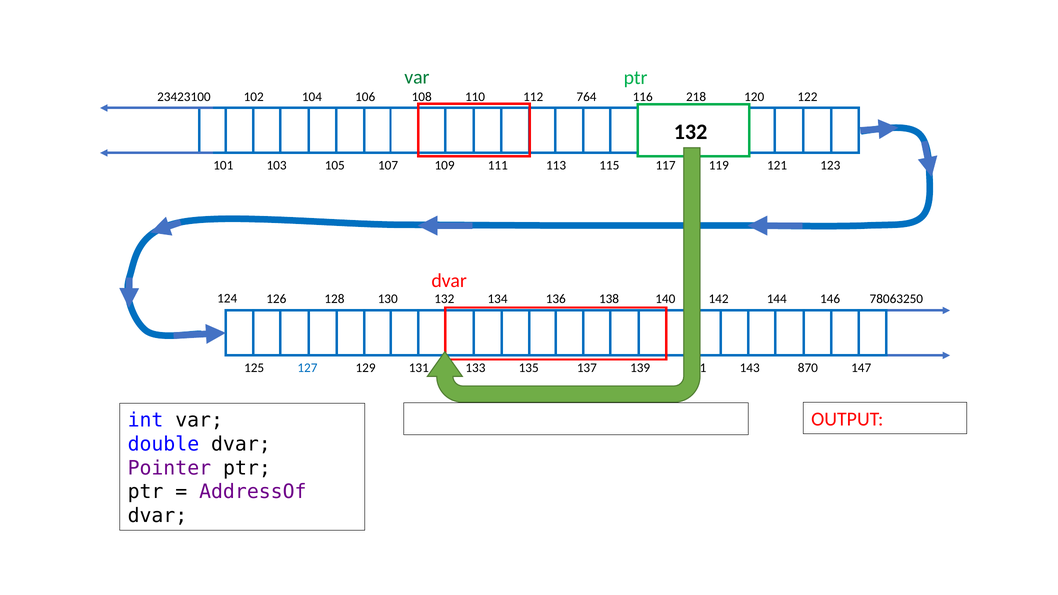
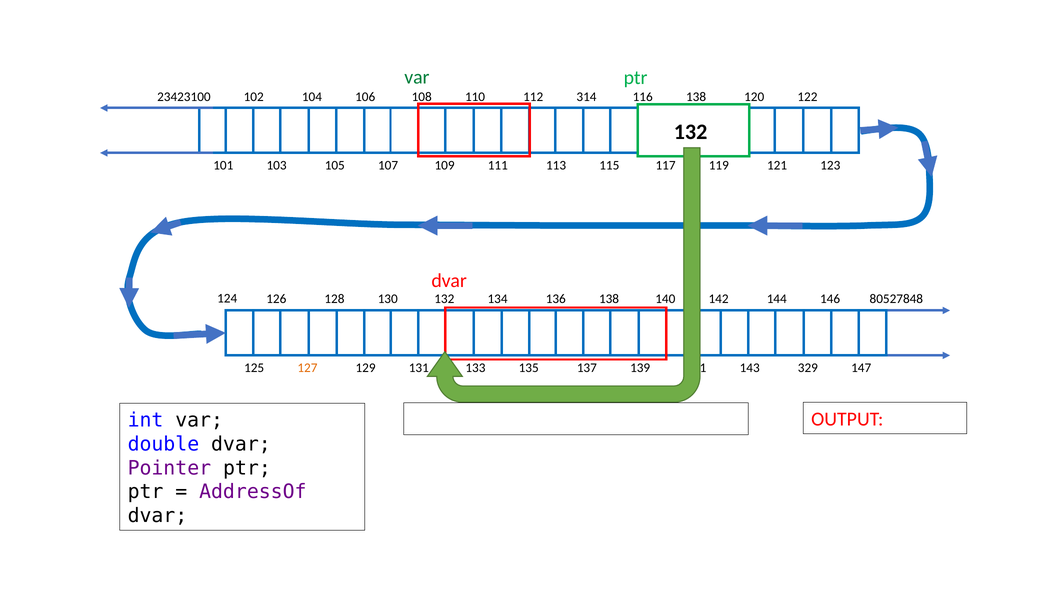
764: 764 -> 314 (586, 97)
116 218: 218 -> 138 (696, 97)
78063250: 78063250 -> 80527848 (896, 299)
127 colour: blue -> orange (307, 368)
870: 870 -> 329 (808, 368)
